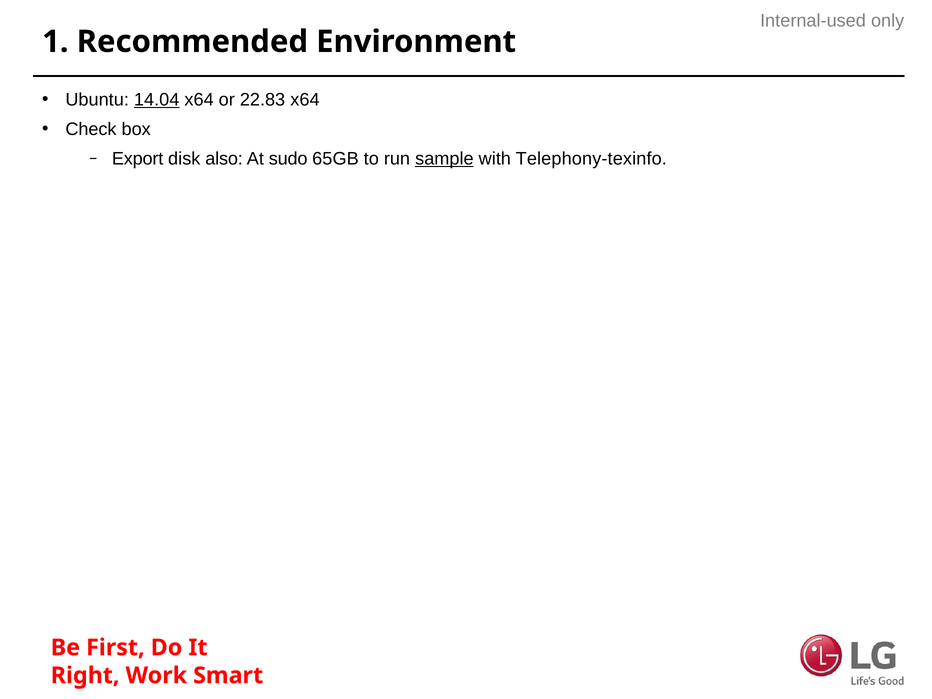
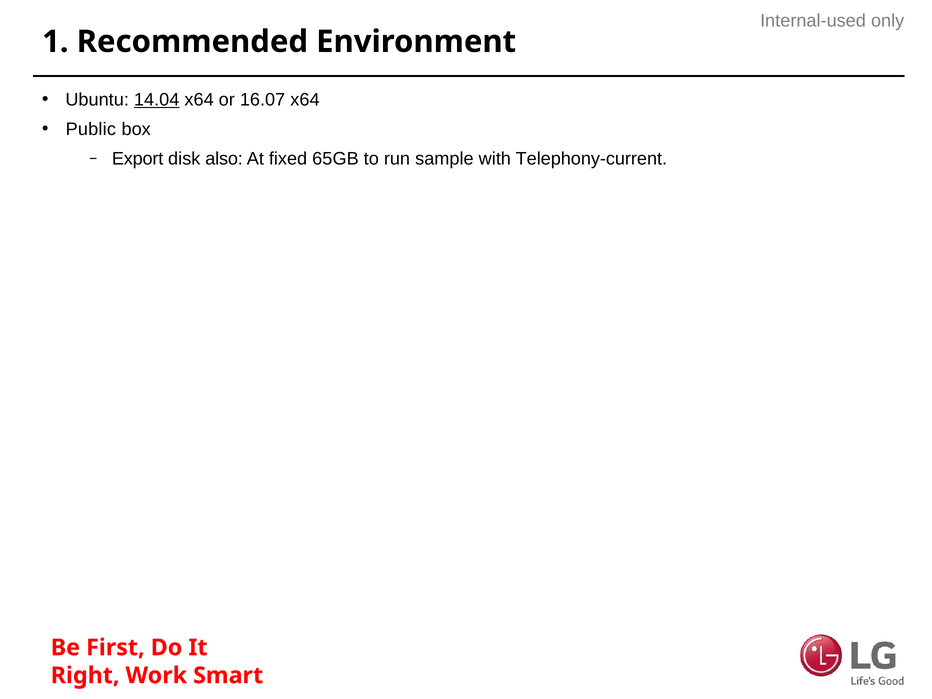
22.83: 22.83 -> 16.07 (263, 100)
Check: Check -> Public (91, 129)
sudo: sudo -> fixed (288, 159)
sample underline: present -> none (444, 159)
Telephony-texinfo: Telephony-texinfo -> Telephony-current (591, 159)
